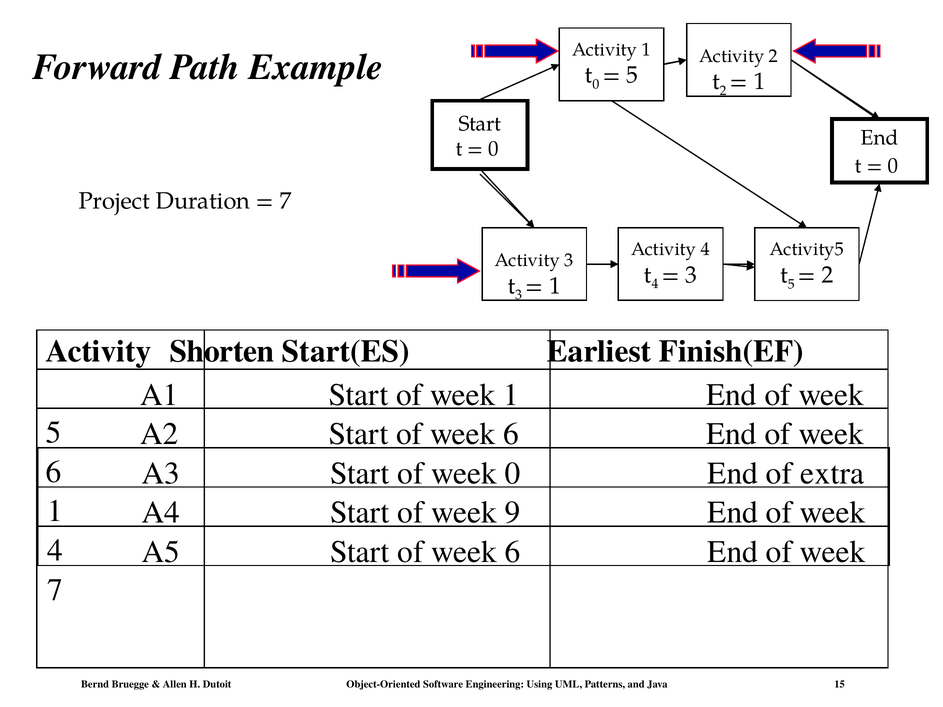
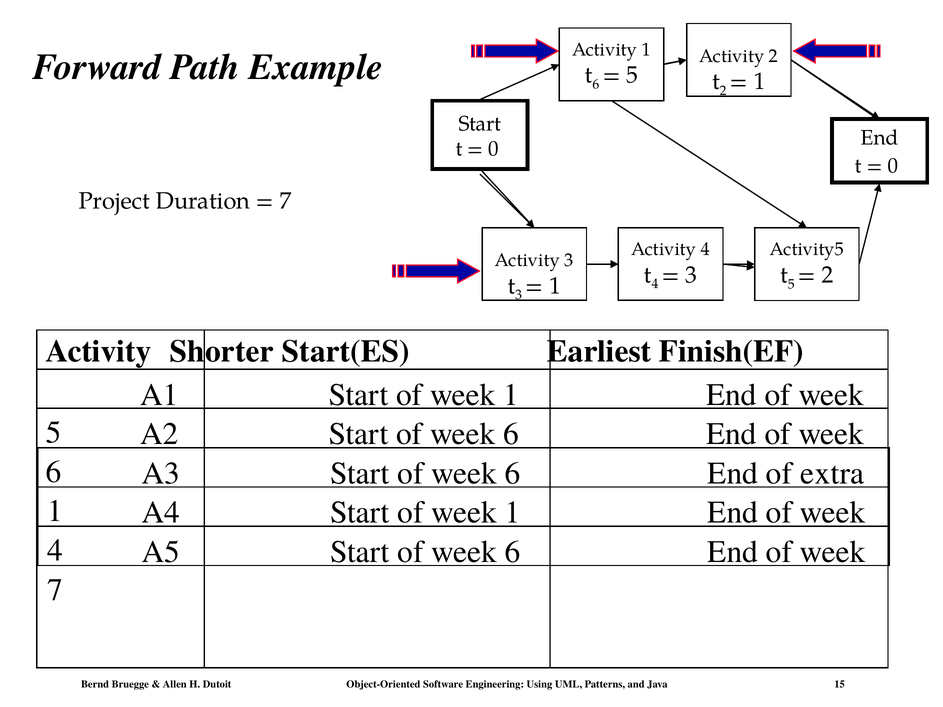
t 0: 0 -> 6 (596, 84)
Shorten: Shorten -> Shorter (222, 351)
0: 0 -> 6 (513, 474)
9: 9 -> 1 (513, 513)
